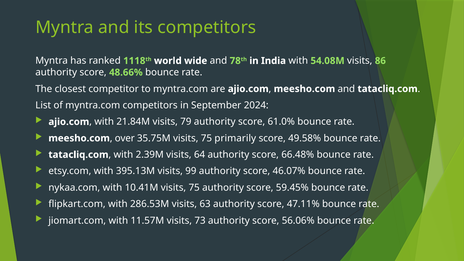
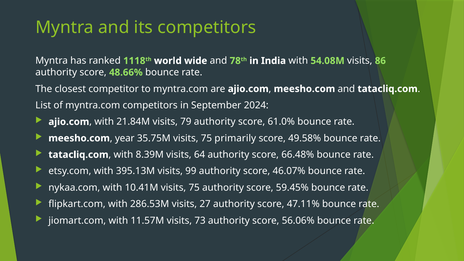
over: over -> year (125, 138)
2.39M: 2.39M -> 8.39M (150, 155)
63: 63 -> 27 (205, 204)
